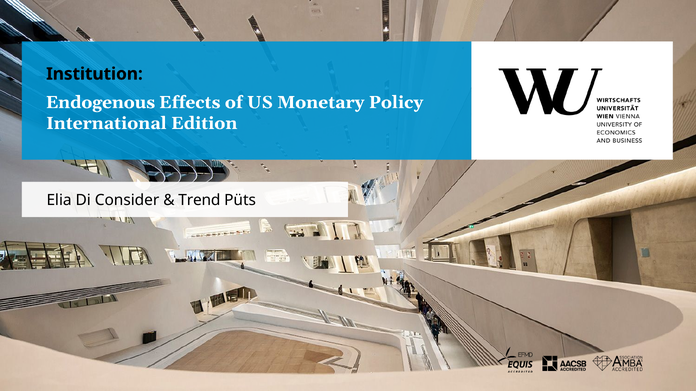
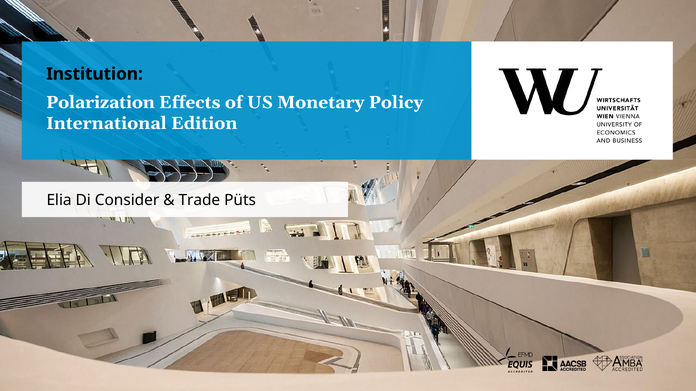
Endogenous: Endogenous -> Polarization (100, 103)
Trend: Trend -> Trade (199, 201)
